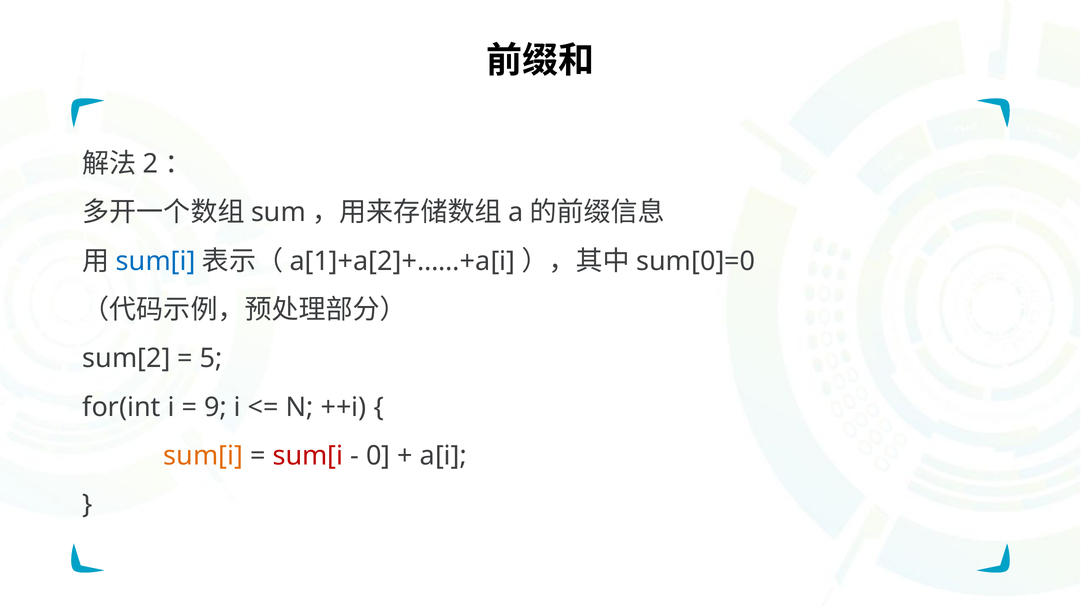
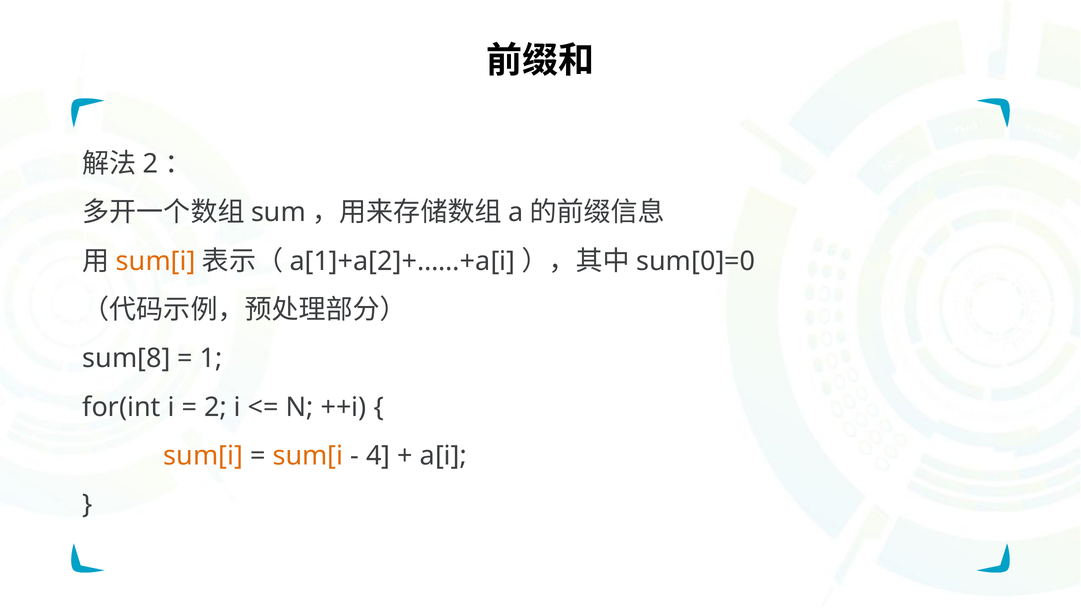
sum[i colour: blue -> orange (156, 261)
sum[2: sum[2 -> sum[8 (126, 358)
5: 5 -> 1 (211, 358)
9: 9 -> 2 (215, 407)
sum[i colour: red -> orange (308, 456)
0: 0 -> 4 (378, 456)
